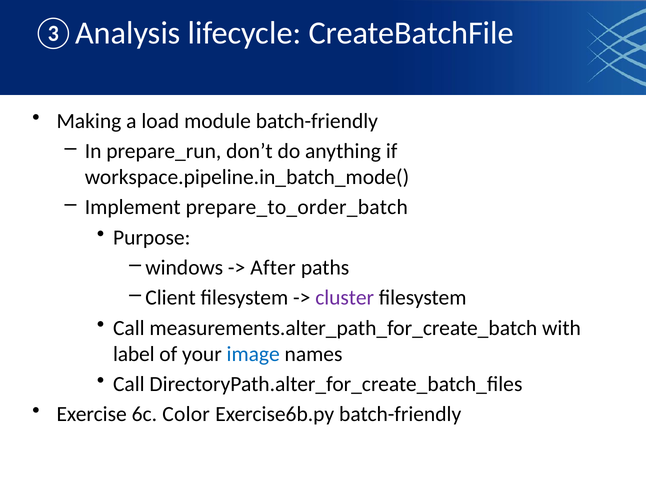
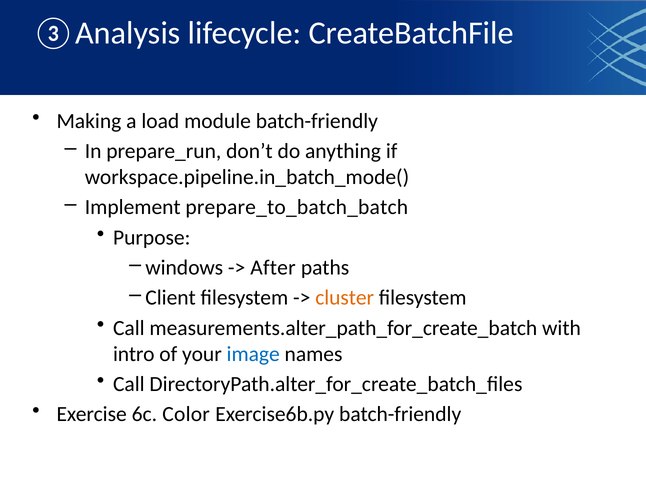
prepare_to_order_batch: prepare_to_order_batch -> prepare_to_batch_batch (297, 207)
cluster colour: purple -> orange (345, 298)
label: label -> intro (134, 354)
